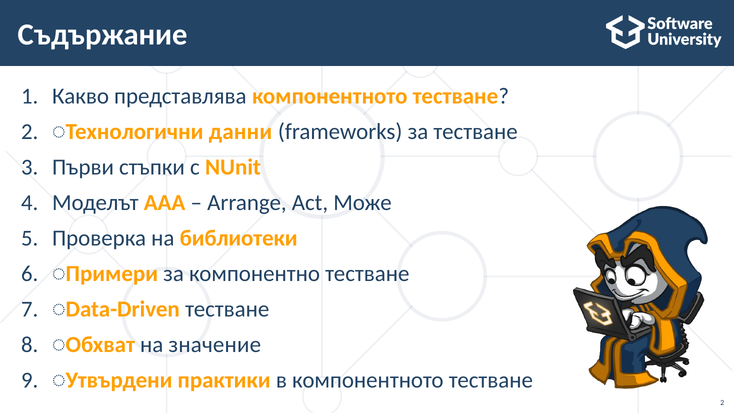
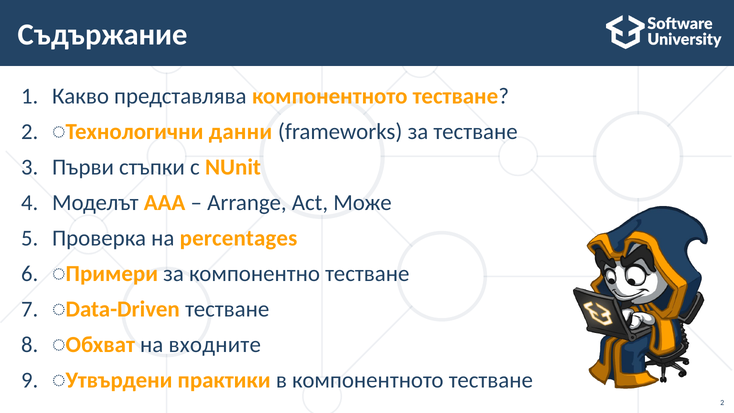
библиотеки: библиотеки -> percentages (239, 238)
значение: значение -> входните (215, 345)
